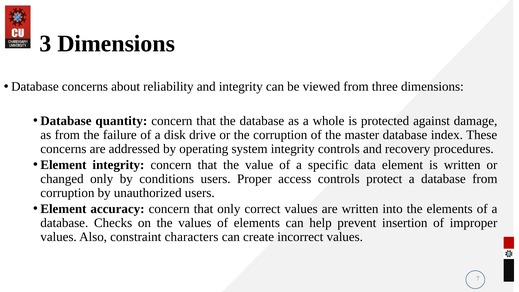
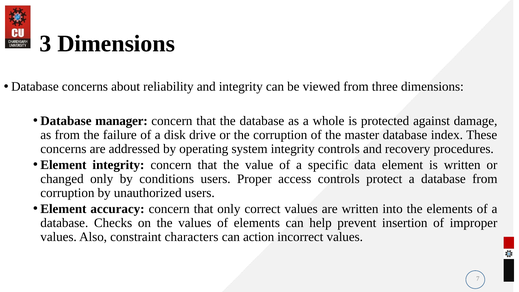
quantity: quantity -> manager (121, 121)
create: create -> action (259, 237)
